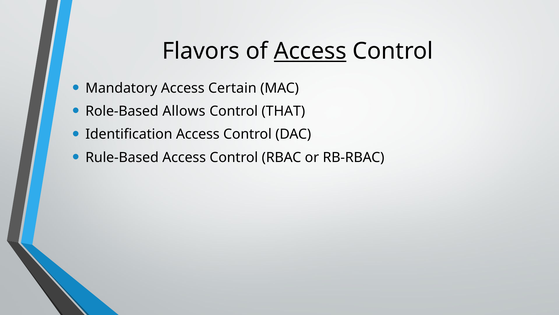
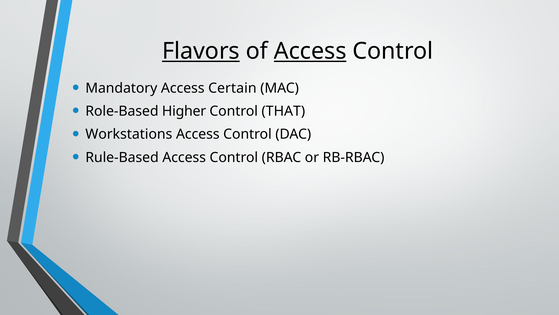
Flavors underline: none -> present (201, 51)
Allows: Allows -> Higher (184, 111)
Identification: Identification -> Workstations (129, 134)
